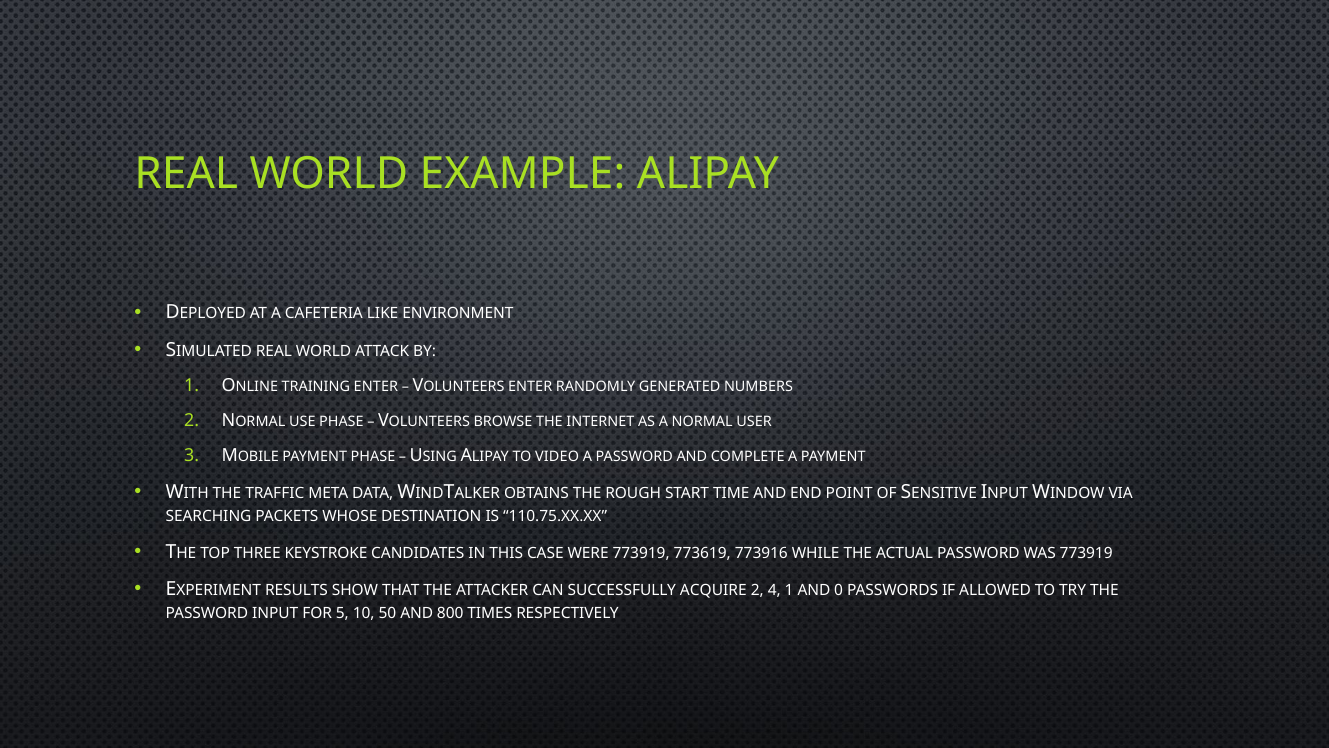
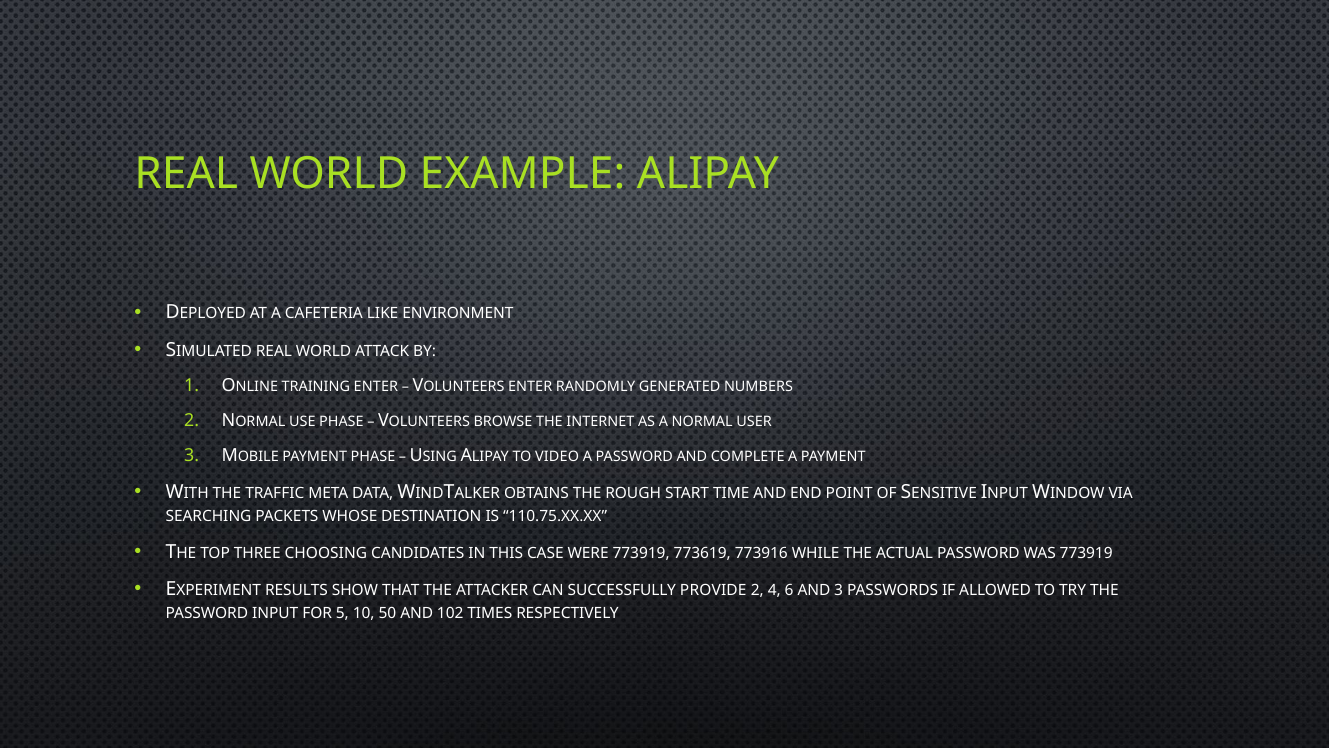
KEYSTROKE: KEYSTROKE -> CHOOSING (326, 553)
ACQUIRE: ACQUIRE -> PROVIDE (713, 590)
4 1: 1 -> 6 (789, 590)
AND 0: 0 -> 3 (839, 590)
800: 800 -> 102 (450, 613)
